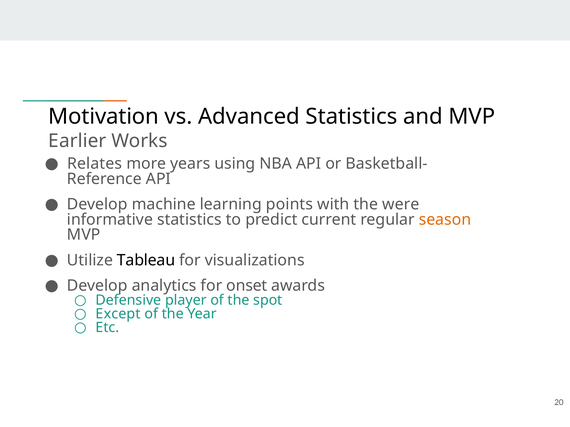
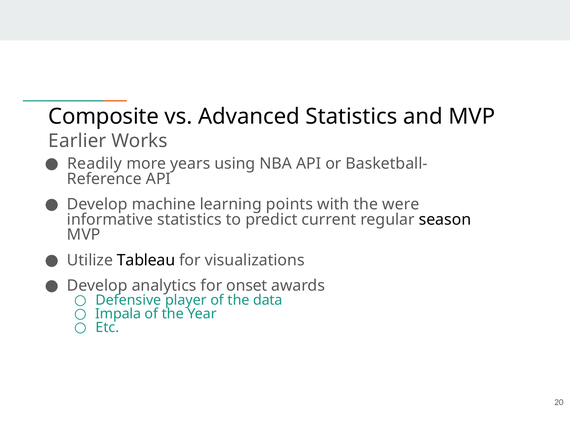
Motivation: Motivation -> Composite (104, 117)
Relates: Relates -> Readily (95, 164)
season colour: orange -> black (445, 220)
spot: spot -> data (268, 300)
Except: Except -> Impala (118, 314)
